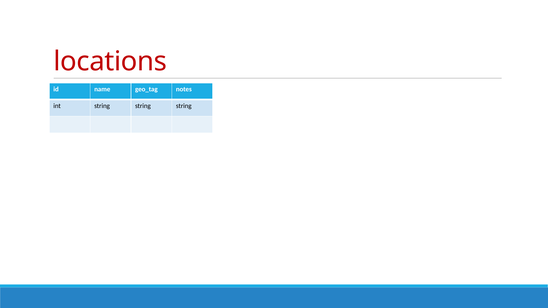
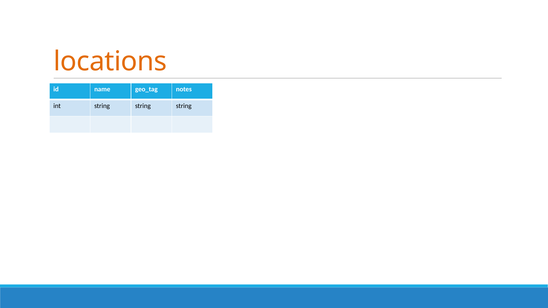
locations colour: red -> orange (110, 61)
